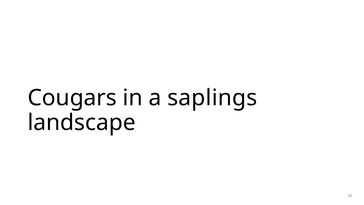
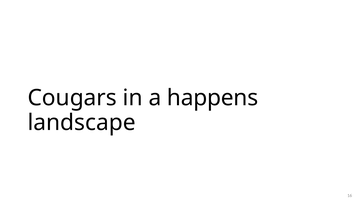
saplings: saplings -> happens (213, 98)
